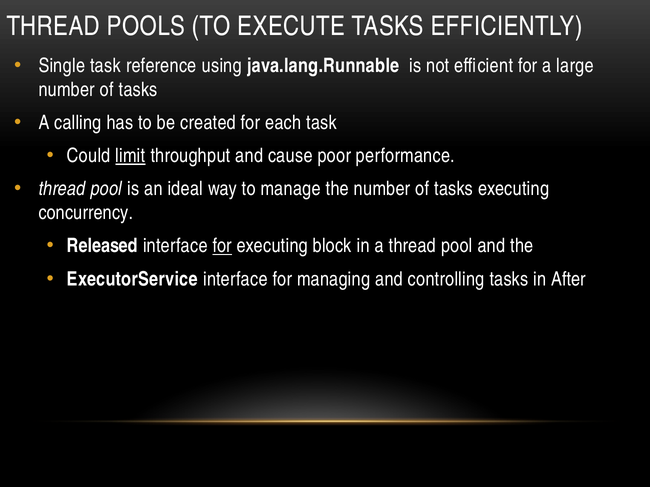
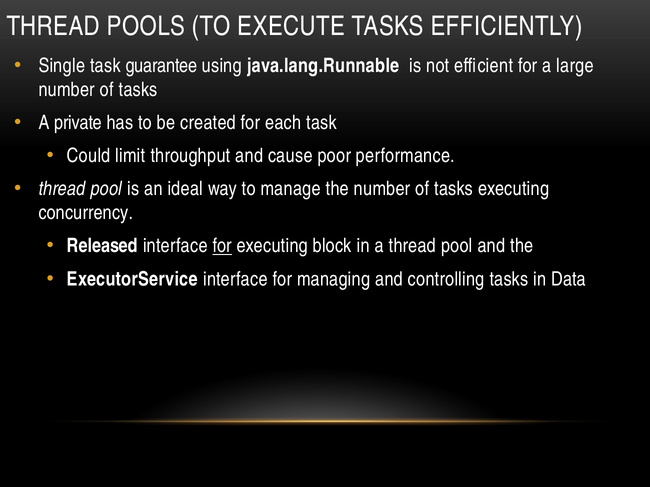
reference: reference -> guarantee (161, 66)
calling: calling -> private (78, 123)
limit underline: present -> none (130, 156)
After: After -> Data (569, 279)
